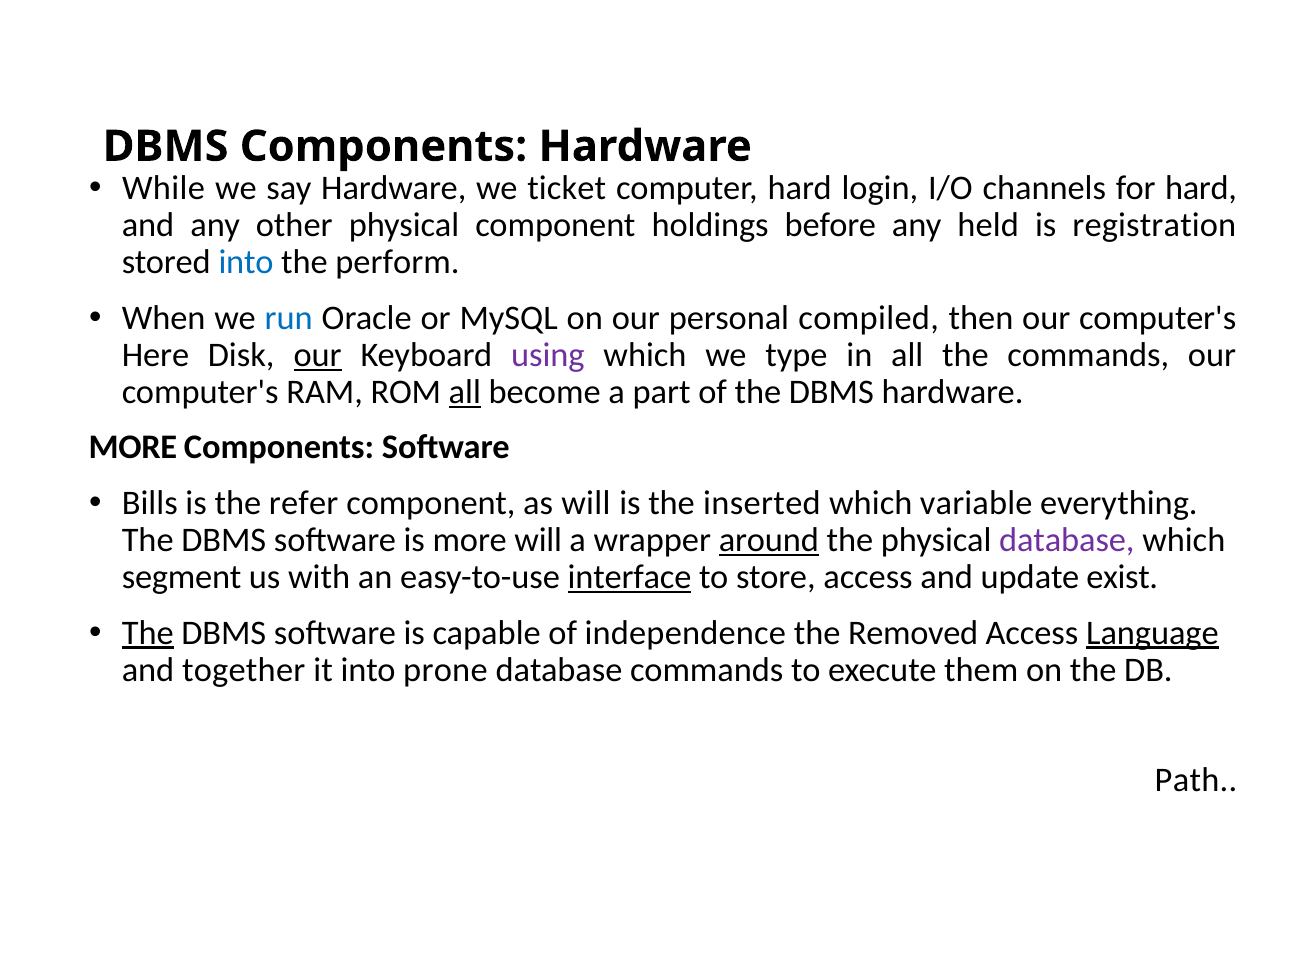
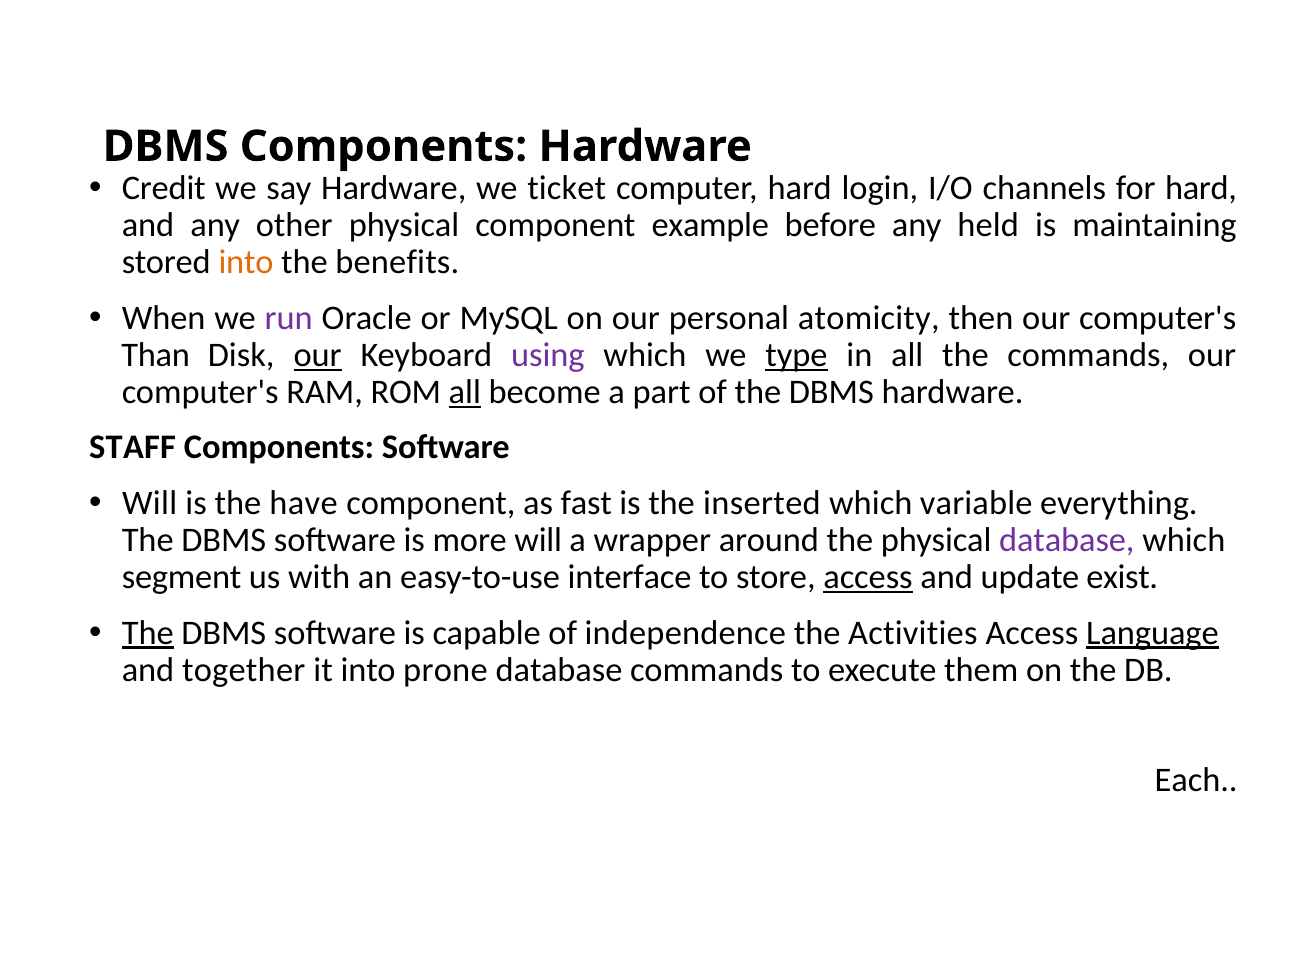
While: While -> Credit (164, 188)
holdings: holdings -> example (710, 225)
registration: registration -> maintaining (1155, 225)
into colour: blue -> orange (246, 262)
perform: perform -> benefits (397, 262)
run colour: blue -> purple (289, 318)
compiled: compiled -> atomicity (869, 318)
Here: Here -> Than (156, 355)
type underline: none -> present (796, 355)
MORE: MORE -> STAFF (133, 447)
Bills: Bills -> Will (150, 503)
refer: refer -> have (304, 503)
as will: will -> fast (586, 503)
around underline: present -> none (769, 540)
interface underline: present -> none (630, 577)
access underline: none -> present (868, 577)
Removed: Removed -> Activities (913, 633)
Path: Path -> Each (1196, 780)
